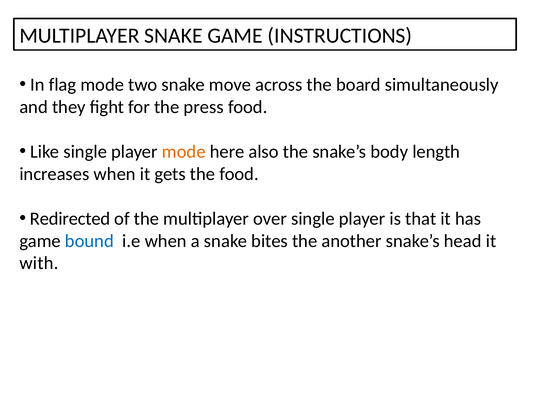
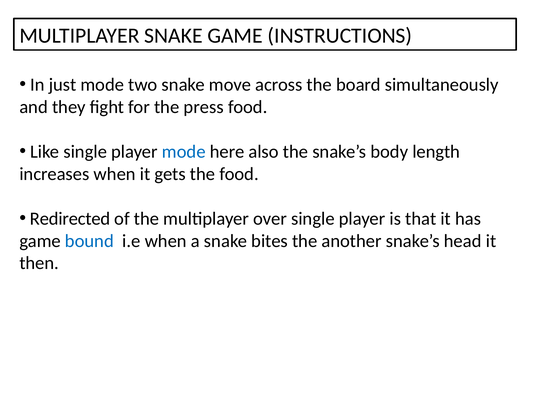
flag: flag -> just (62, 85)
mode colour: orange -> blue (184, 152)
with: with -> then (39, 264)
